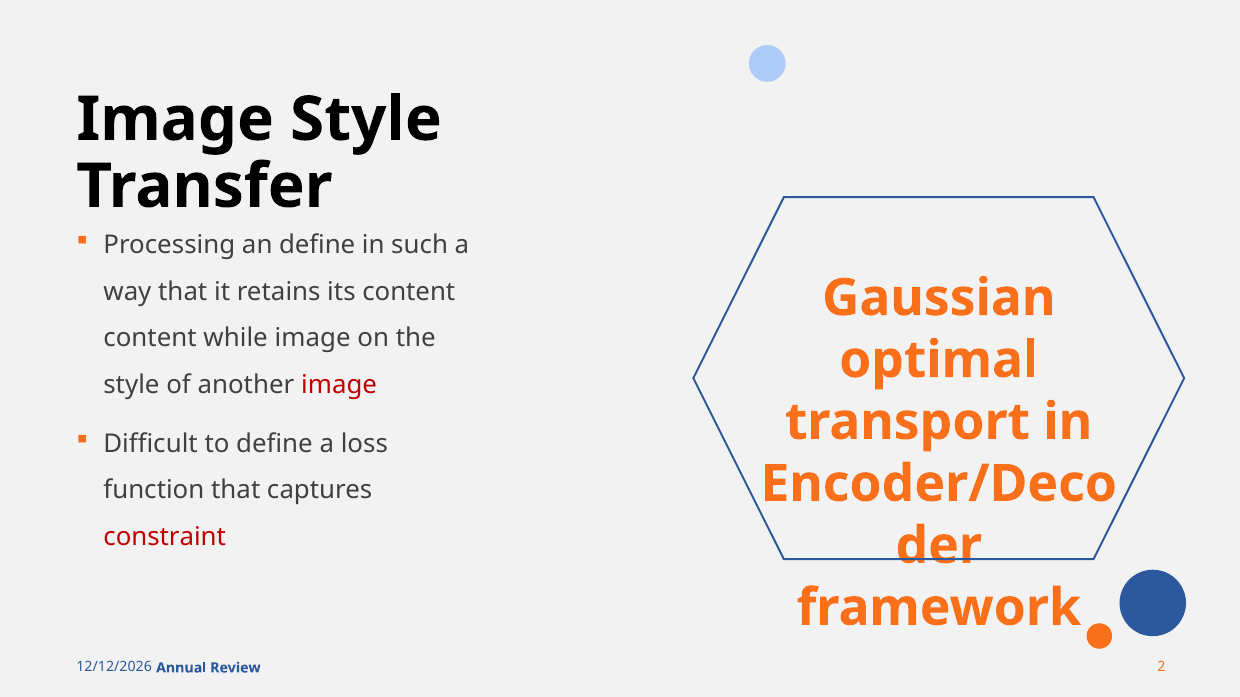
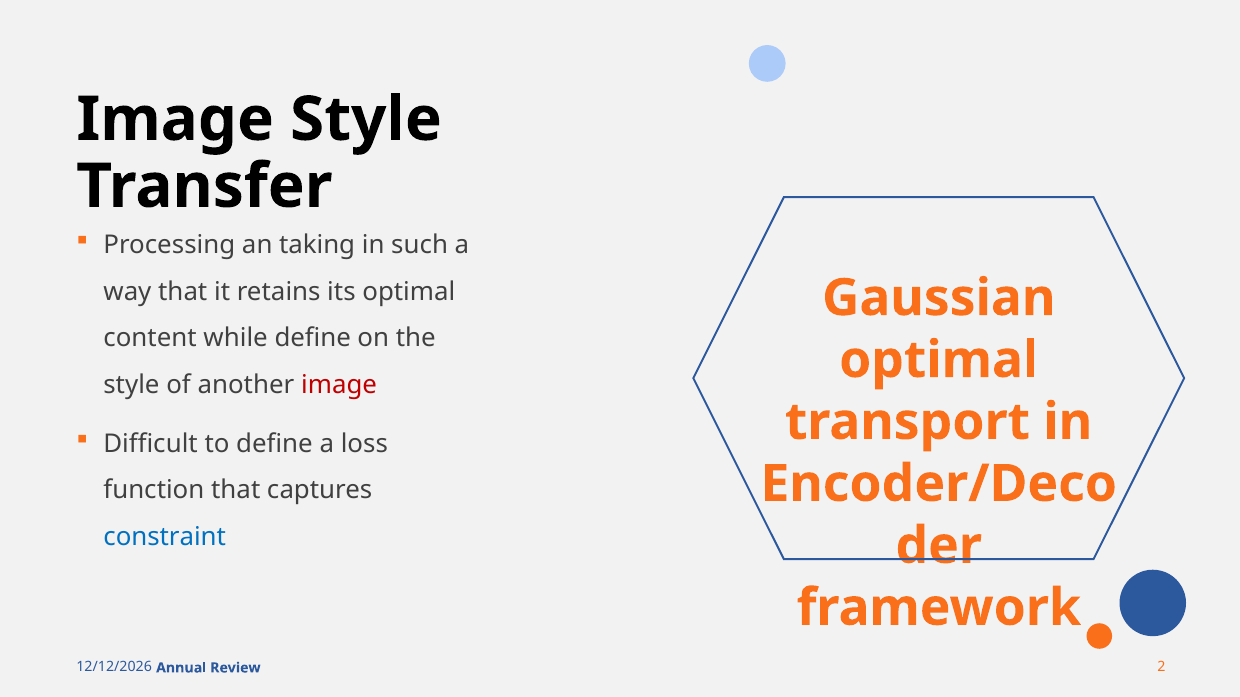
an define: define -> taking (317, 245)
its content: content -> optimal (409, 292)
while image: image -> define (313, 338)
constraint colour: red -> blue (165, 537)
